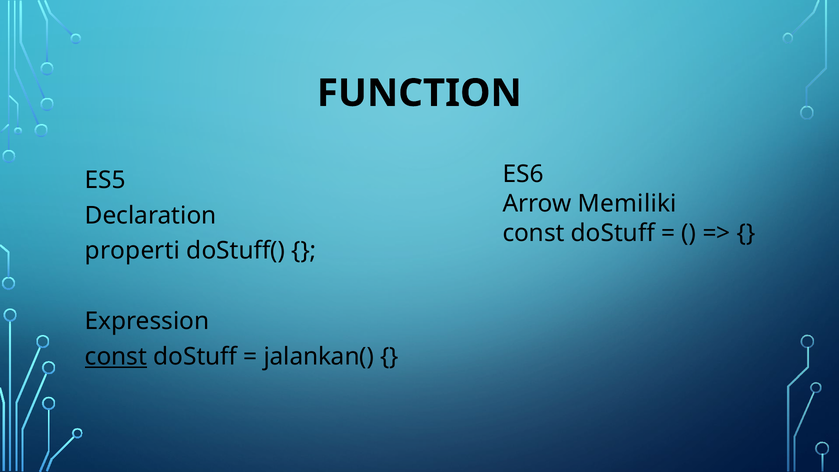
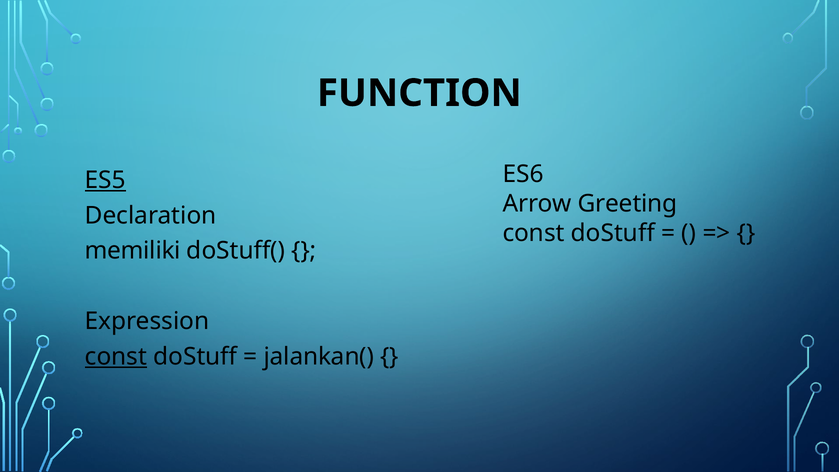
ES5 underline: none -> present (105, 180)
Memiliki: Memiliki -> Greeting (628, 204)
properti: properti -> memiliki (133, 251)
